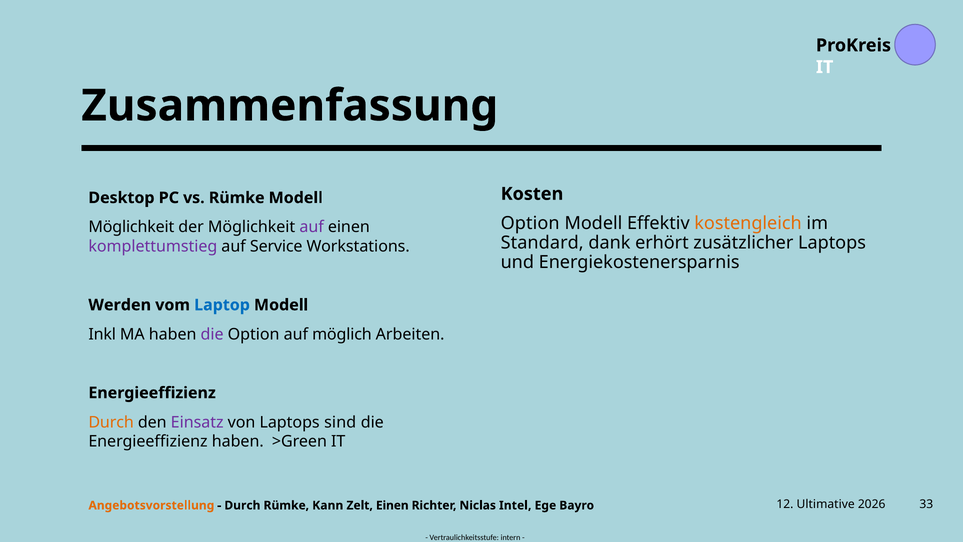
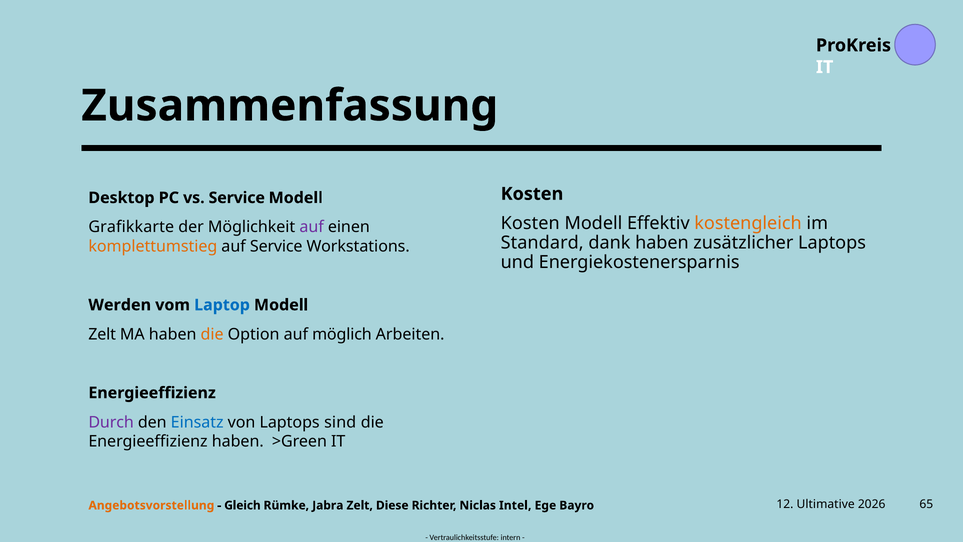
vs Rümke: Rümke -> Service (237, 198)
Option: Option -> Kosten (530, 223)
Möglichkeit: Möglichkeit -> Grafikkarte (131, 227)
dank erhört: erhört -> haben (662, 243)
komplettumstieg colour: purple -> orange (153, 246)
Inkl: Inkl -> Zelt (102, 334)
die colour: purple -> orange (212, 334)
Durch colour: orange -> purple (111, 422)
Einsatz colour: purple -> blue (197, 422)
Durch: Durch -> Gleich (242, 505)
Kann: Kann -> Jabra (328, 505)
Zelt Einen: Einen -> Diese (392, 505)
33: 33 -> 65 (926, 504)
